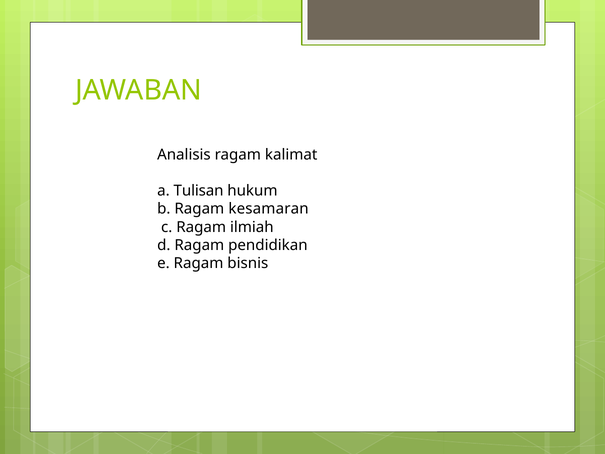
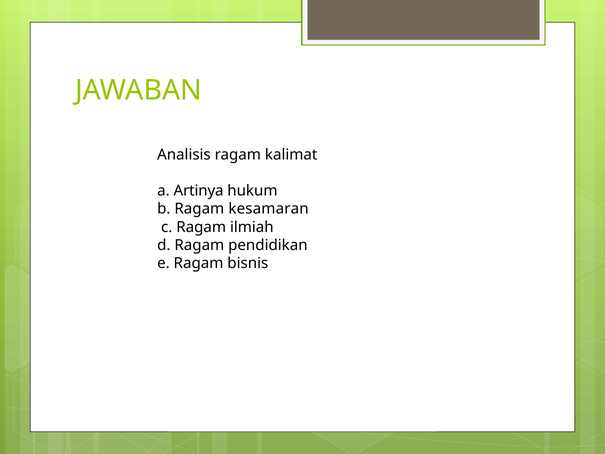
Tulisan: Tulisan -> Artinya (199, 191)
